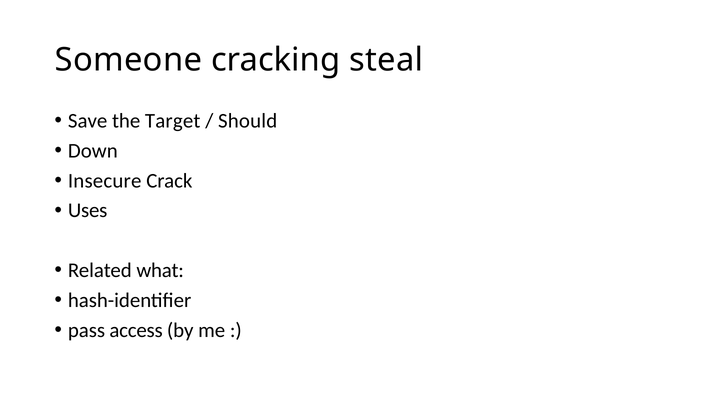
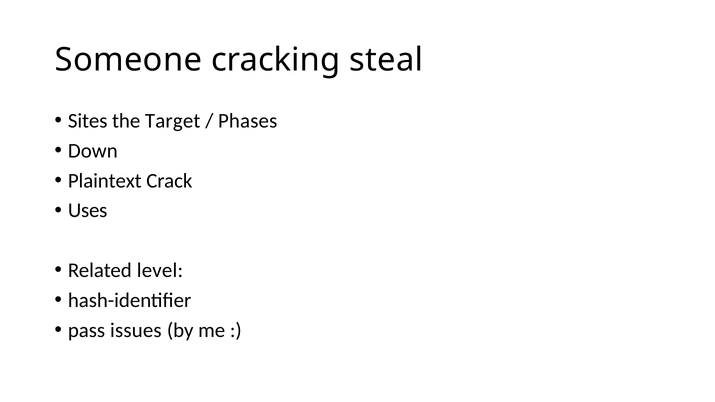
Save: Save -> Sites (88, 121)
Should: Should -> Phases (248, 121)
Insecure: Insecure -> Plaintext (105, 181)
what: what -> level (160, 271)
access: access -> issues (136, 330)
